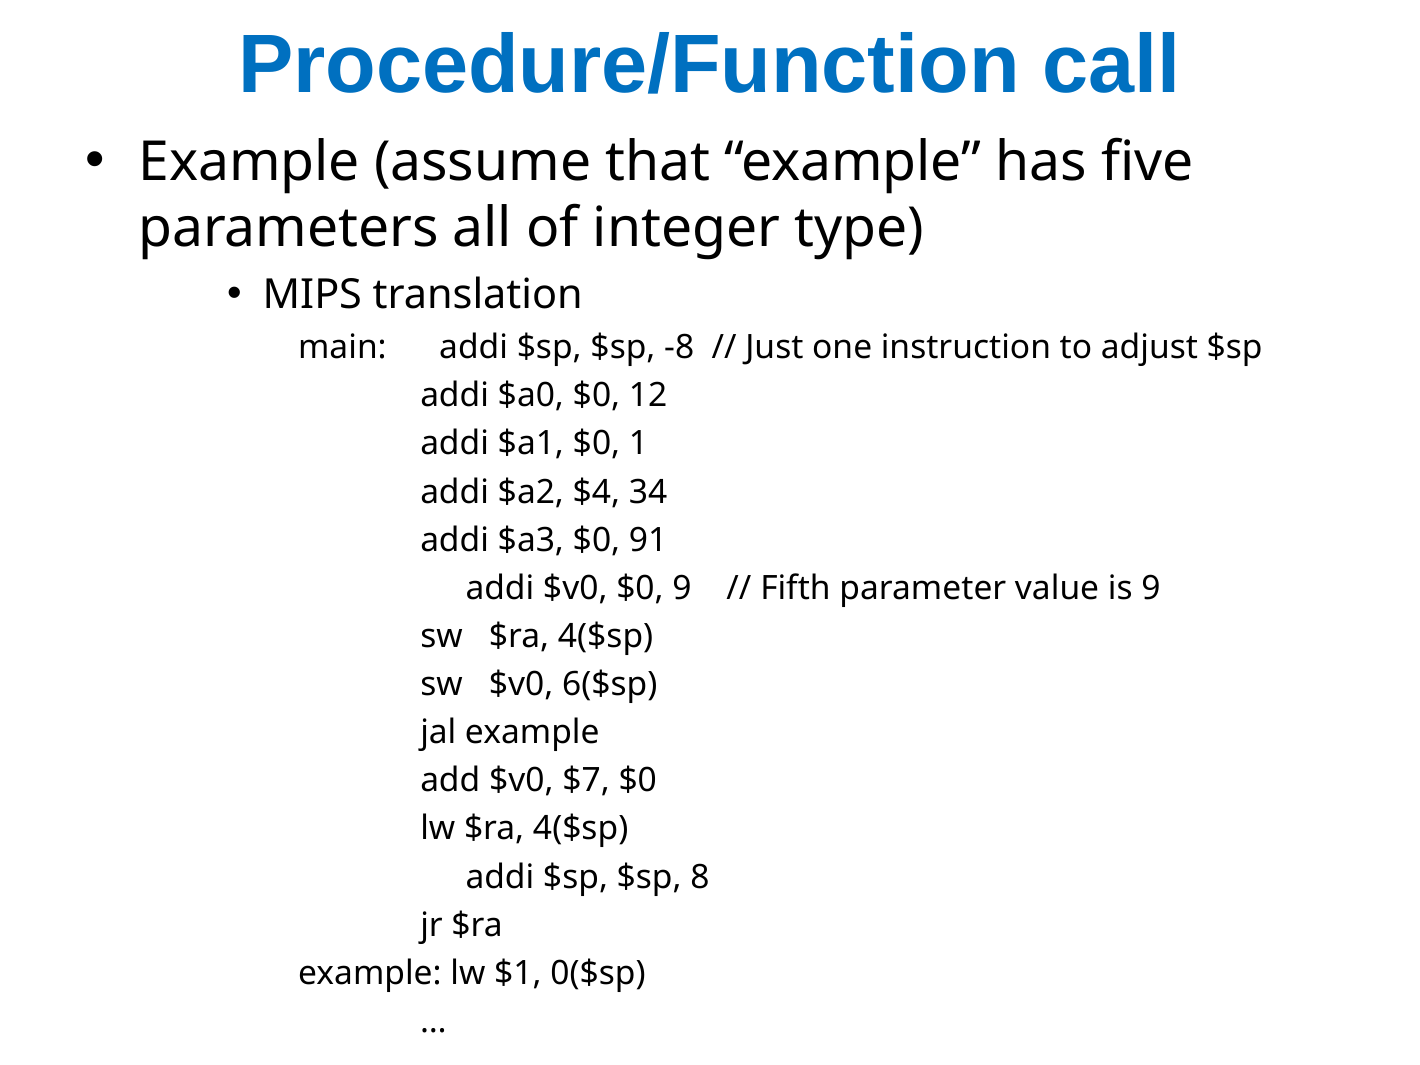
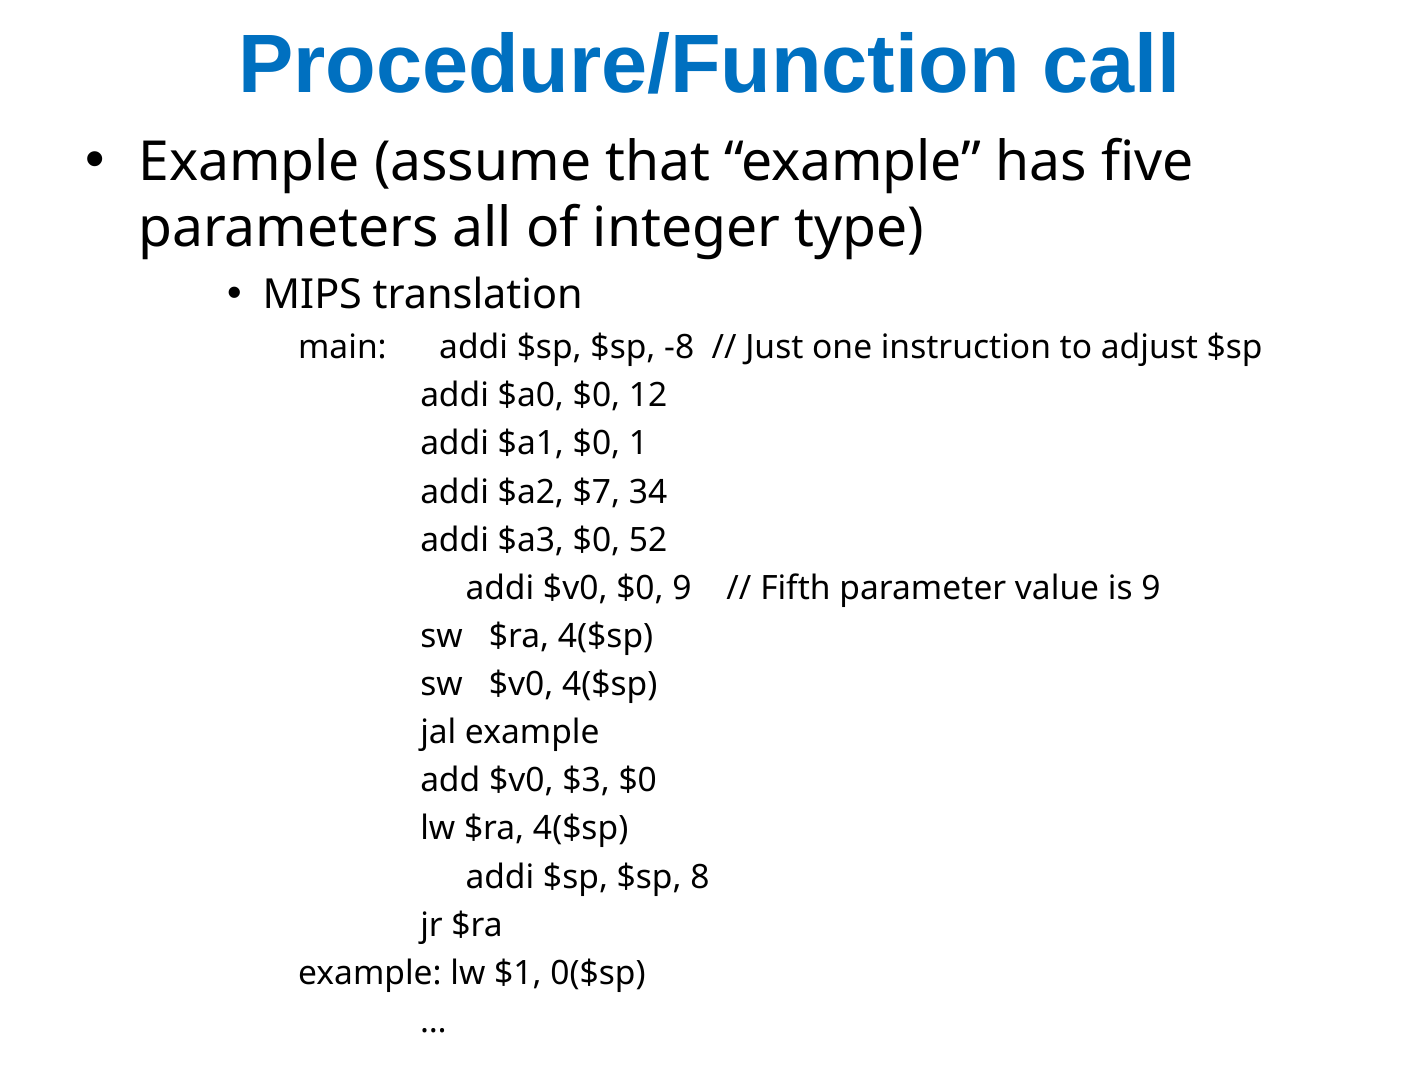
$4: $4 -> $7 (596, 492)
91: 91 -> 52 (648, 540)
$v0 6($sp: 6($sp -> 4($sp (610, 685)
$7: $7 -> $3 (586, 781)
